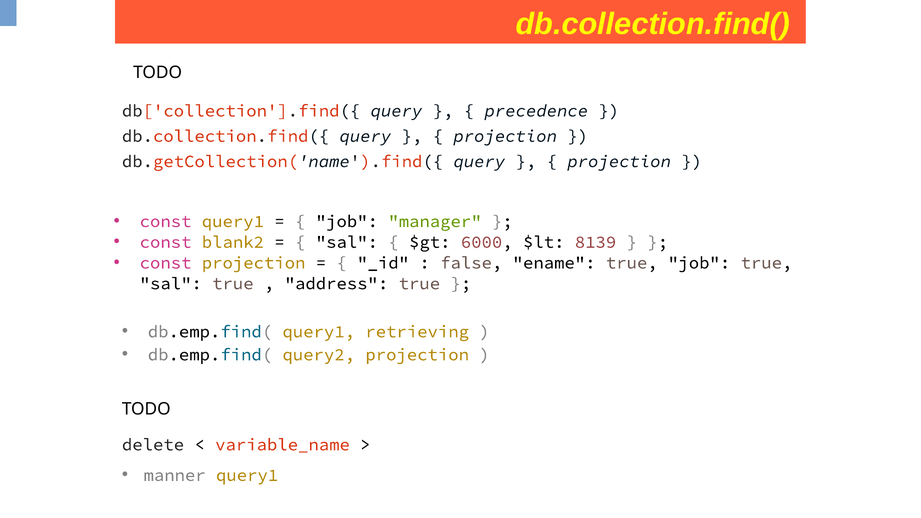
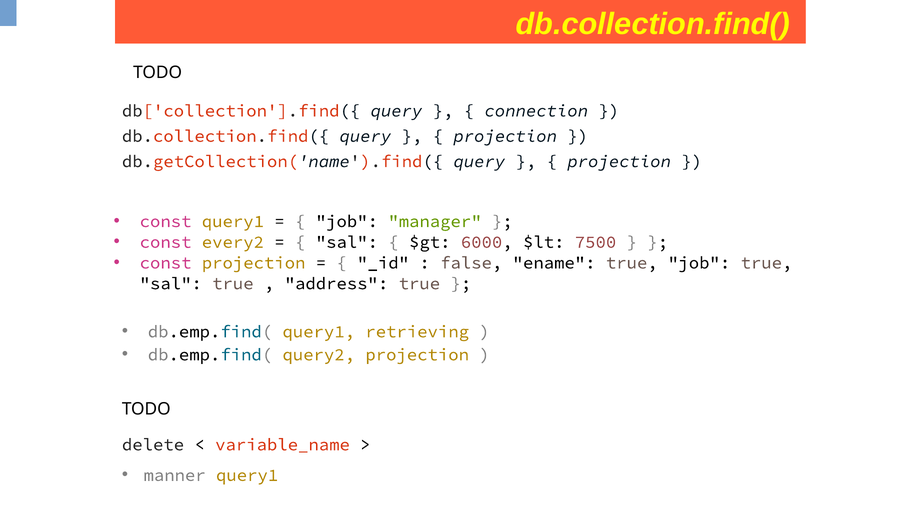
precedence: precedence -> connection (536, 111)
blank2: blank2 -> every2 (233, 242)
8139: 8139 -> 7500 (596, 242)
